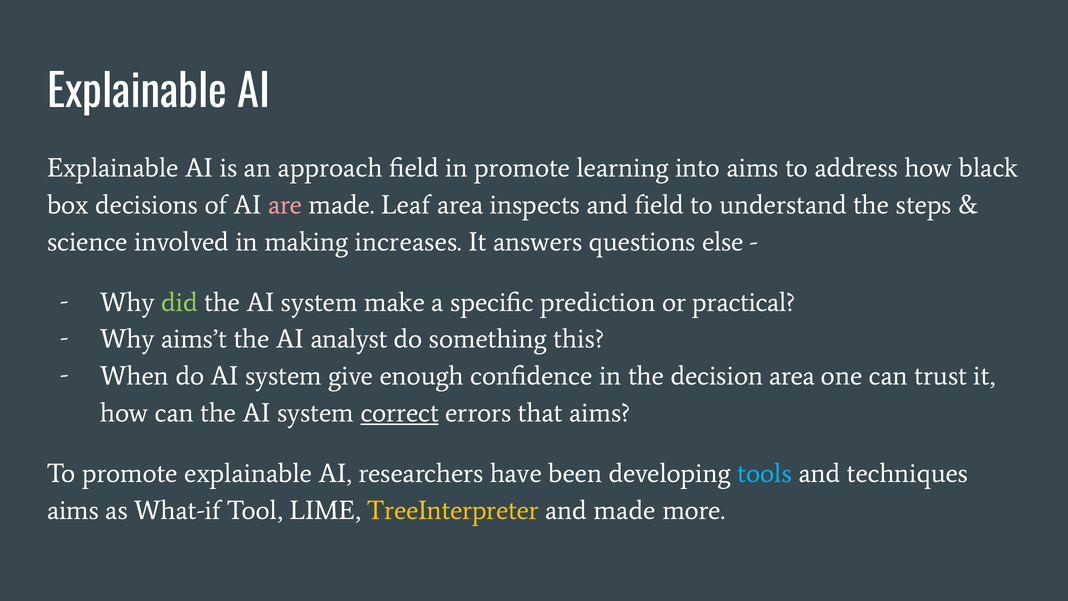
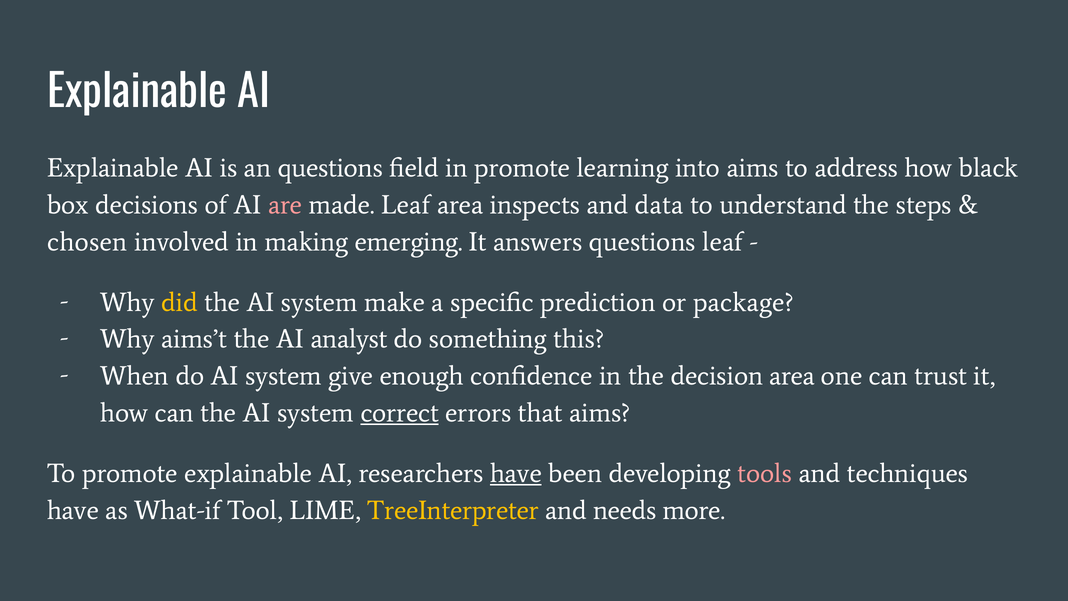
an approach: approach -> questions (330, 168)
and field: field -> data (659, 205)
science: science -> chosen (87, 242)
increases: increases -> emerging (409, 242)
questions else: else -> leaf (723, 242)
did colour: light green -> yellow (179, 302)
practical: practical -> package (744, 302)
have underline: none -> present (516, 473)
tools colour: light blue -> pink (765, 473)
aims: aims -> have (73, 510)
and made: made -> needs (625, 510)
